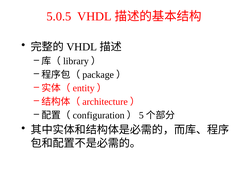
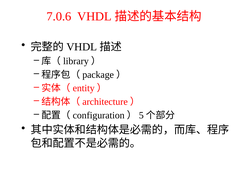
5.0.5: 5.0.5 -> 7.0.6 (59, 16)
